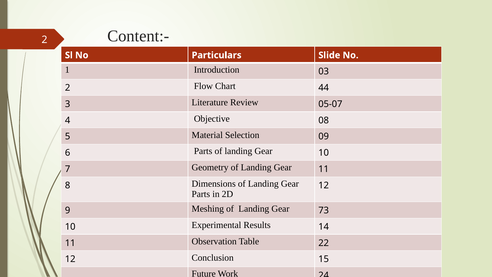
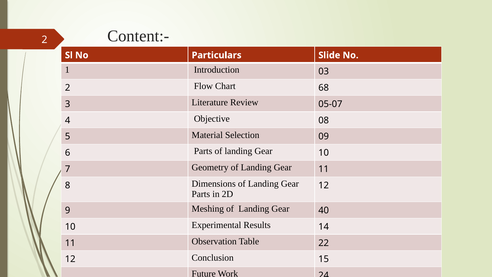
44: 44 -> 68 (324, 88)
73: 73 -> 40 (324, 210)
